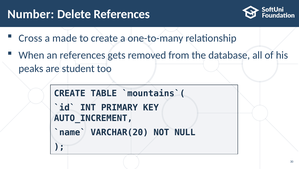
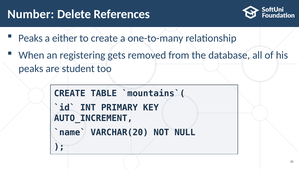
Cross: Cross -> Peaks (31, 38)
made: made -> either (65, 38)
an references: references -> registering (83, 55)
